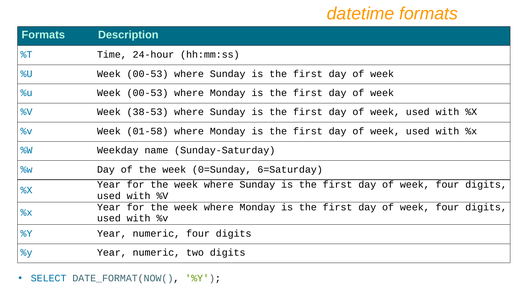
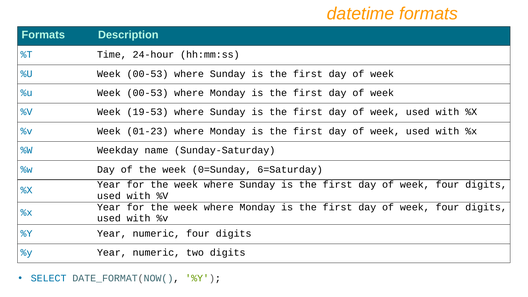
38-53: 38-53 -> 19-53 (148, 112)
01-58: 01-58 -> 01-23 (148, 131)
